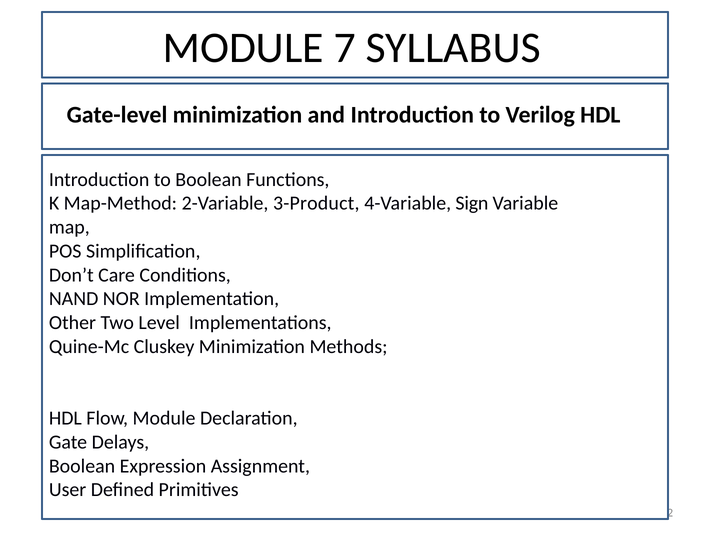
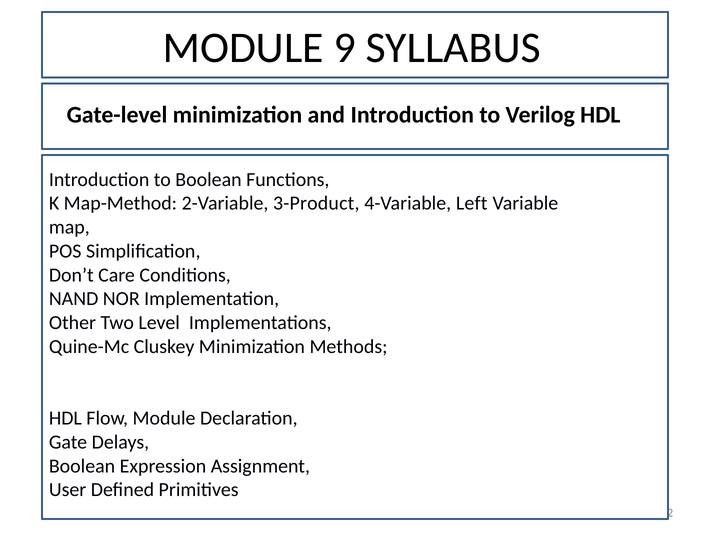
7: 7 -> 9 (345, 48)
Sign: Sign -> Left (472, 203)
